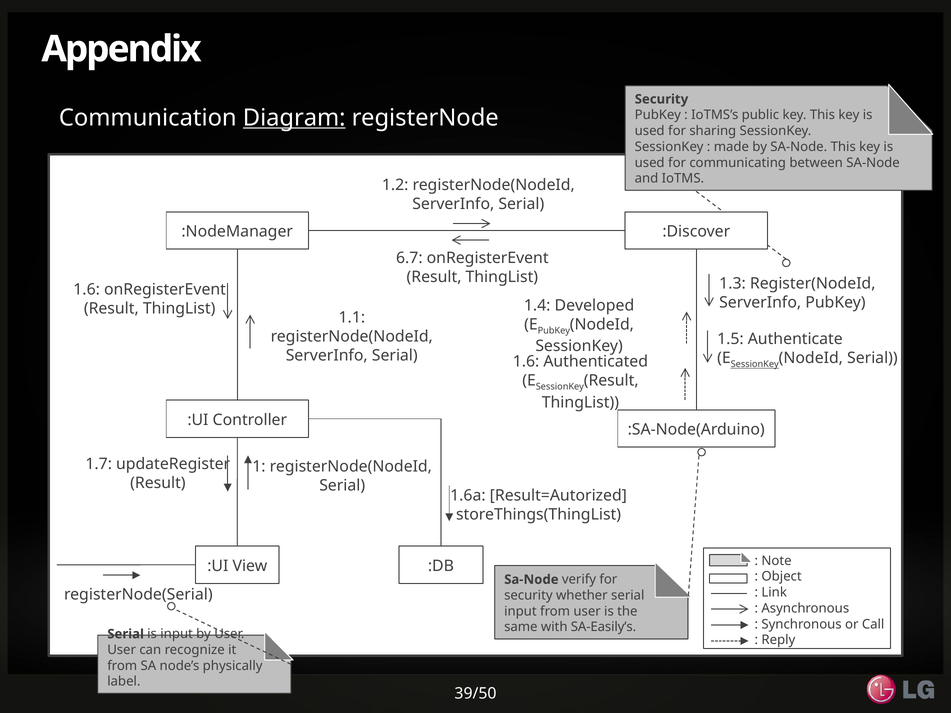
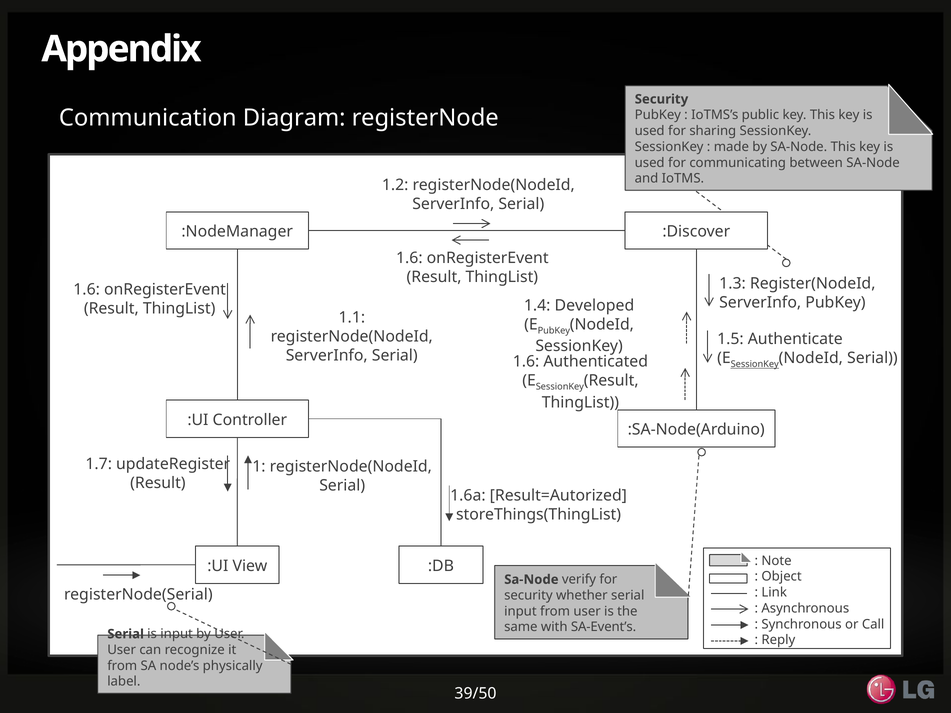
Diagram underline: present -> none (294, 118)
6.7: 6.7 -> 1.6 (409, 258)
SA-Easily’s: SA-Easily’s -> SA-Event’s (604, 627)
